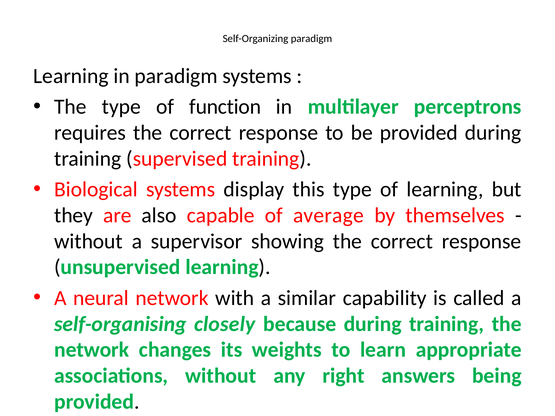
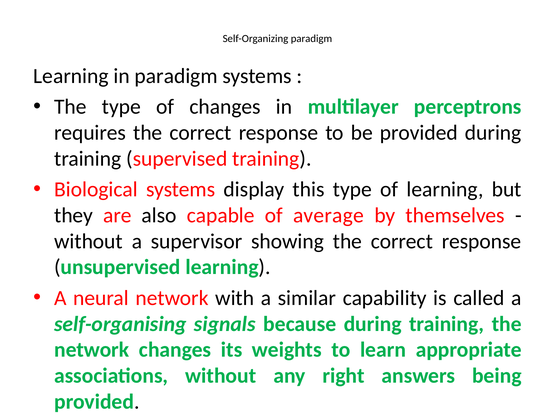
of function: function -> changes (225, 107)
closely: closely -> signals (225, 324)
